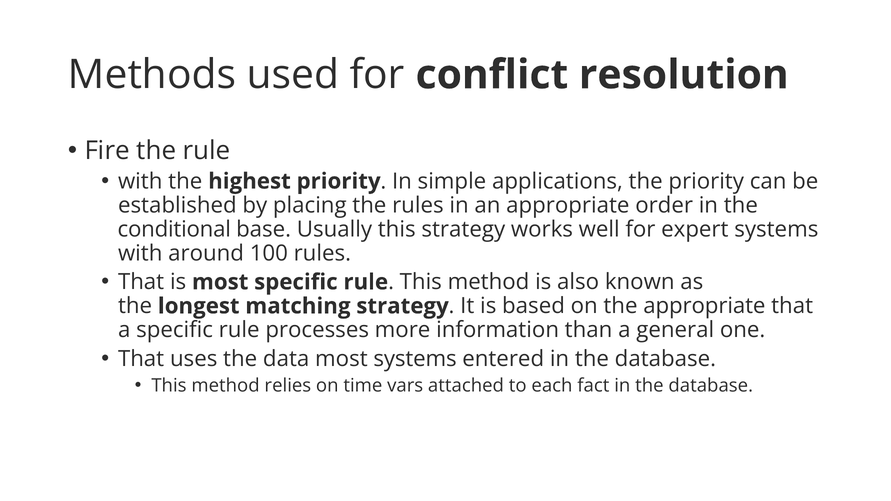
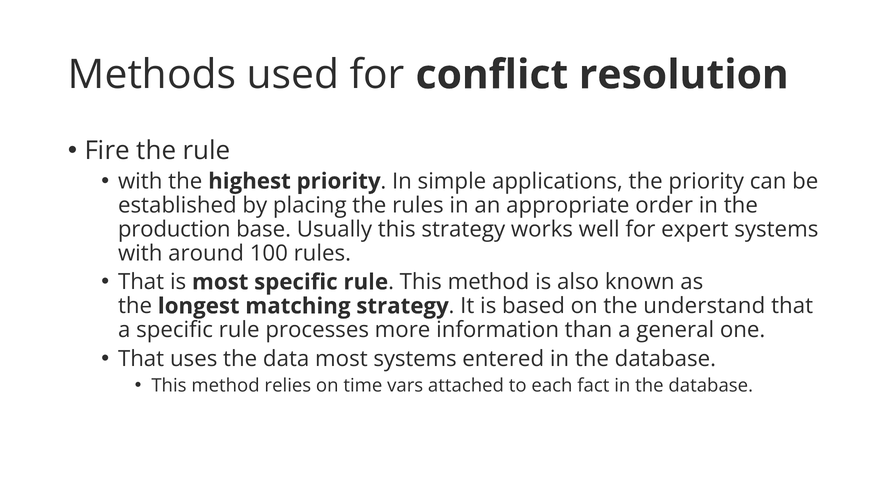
conditional: conditional -> production (174, 229)
the appropriate: appropriate -> understand (704, 306)
